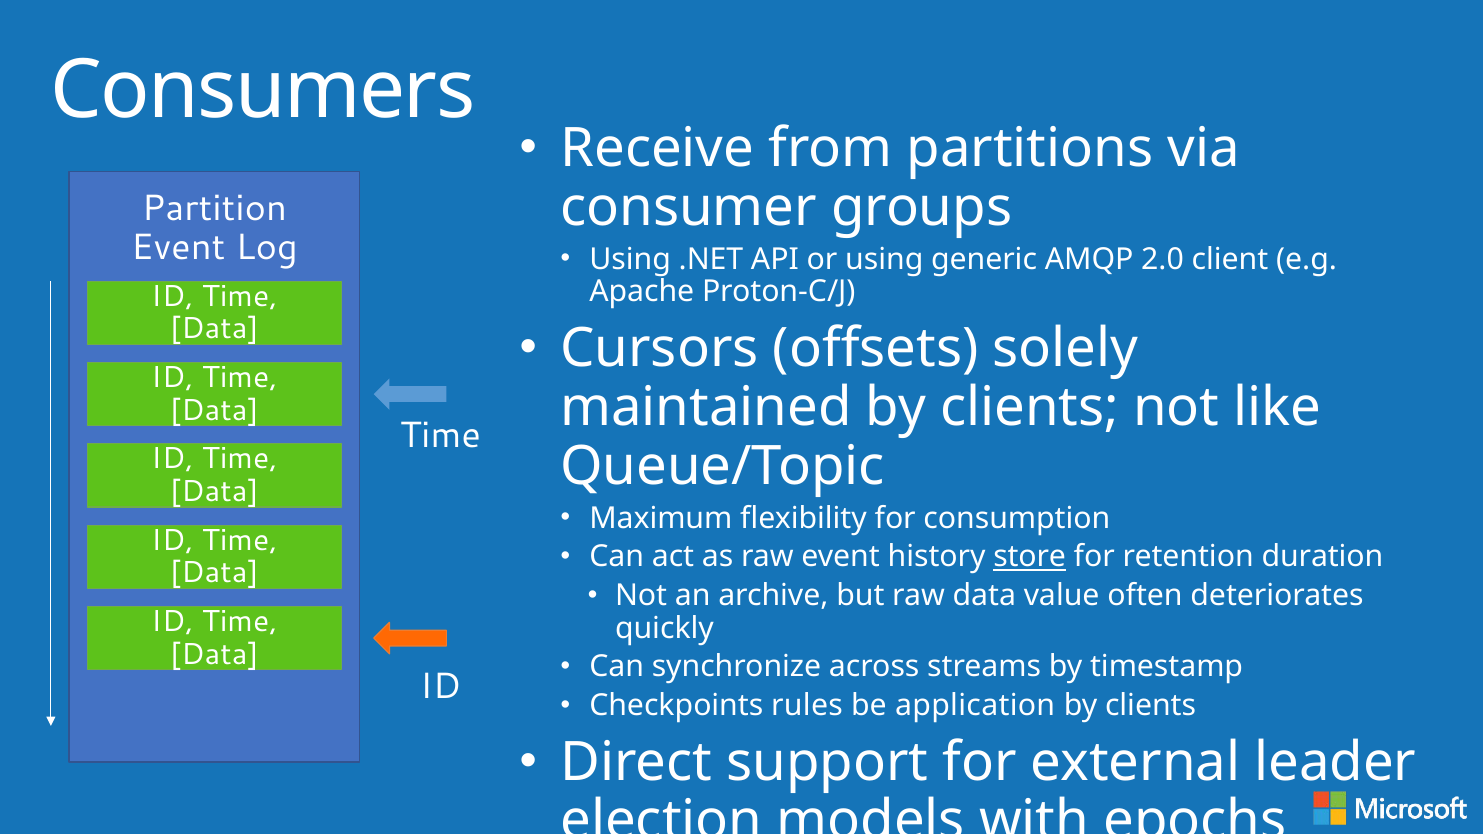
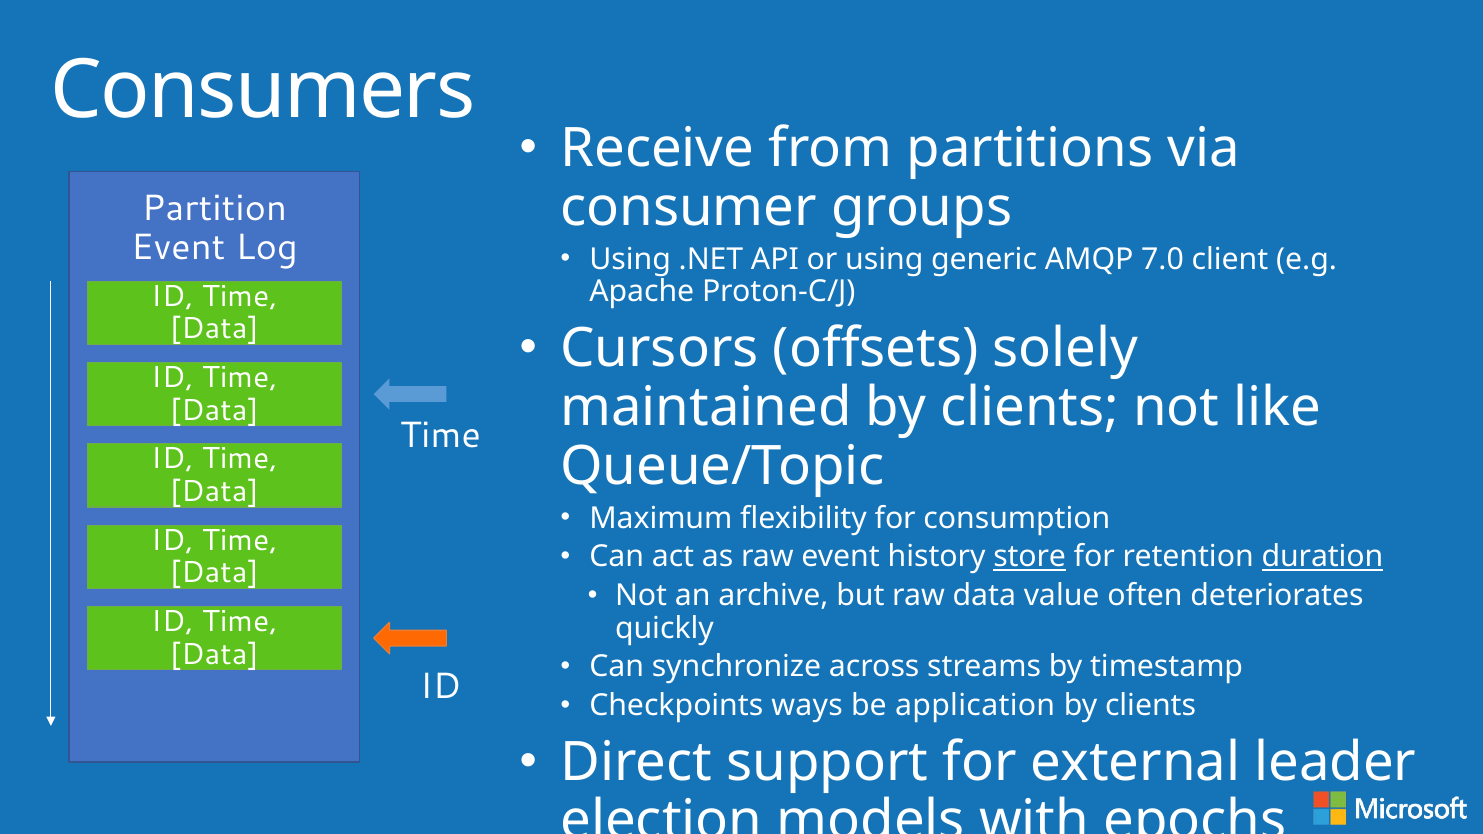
2.0: 2.0 -> 7.0 (1163, 259)
duration underline: none -> present (1322, 557)
rules: rules -> ways (807, 706)
